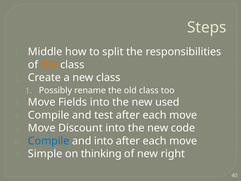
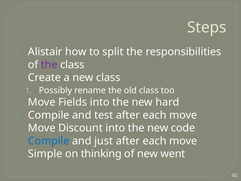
Middle: Middle -> Alistair (45, 52)
the colour: orange -> purple (49, 65)
used: used -> hard (167, 102)
and into: into -> just (104, 141)
right: right -> went (173, 154)
